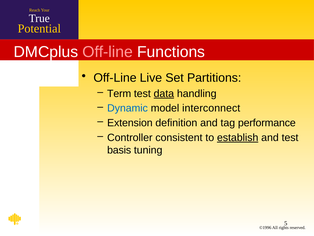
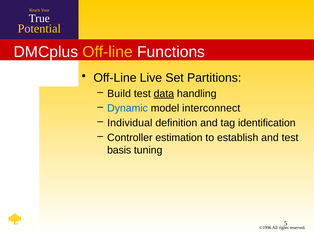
Off-line colour: pink -> yellow (108, 52)
Term: Term -> Build (119, 93)
Extension: Extension -> Individual (130, 123)
performance: performance -> identification (267, 123)
consistent: consistent -> estimation (179, 137)
establish underline: present -> none (238, 137)
